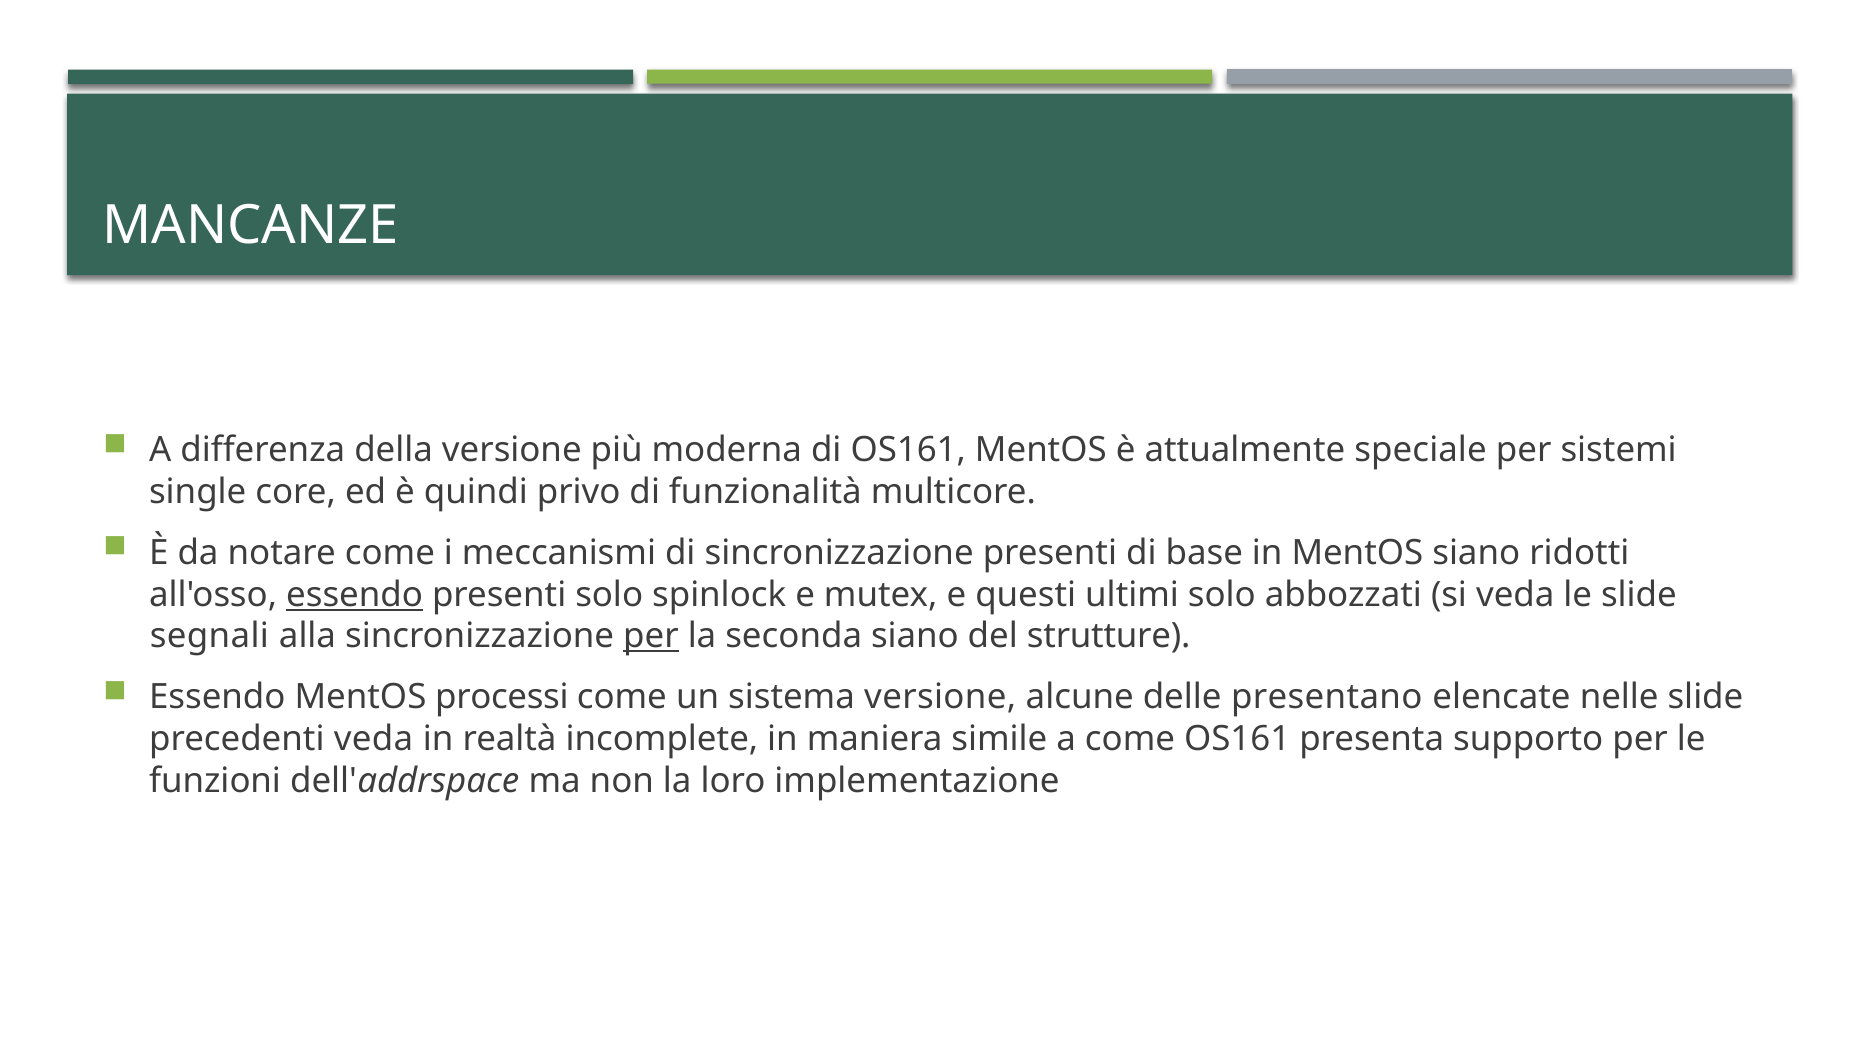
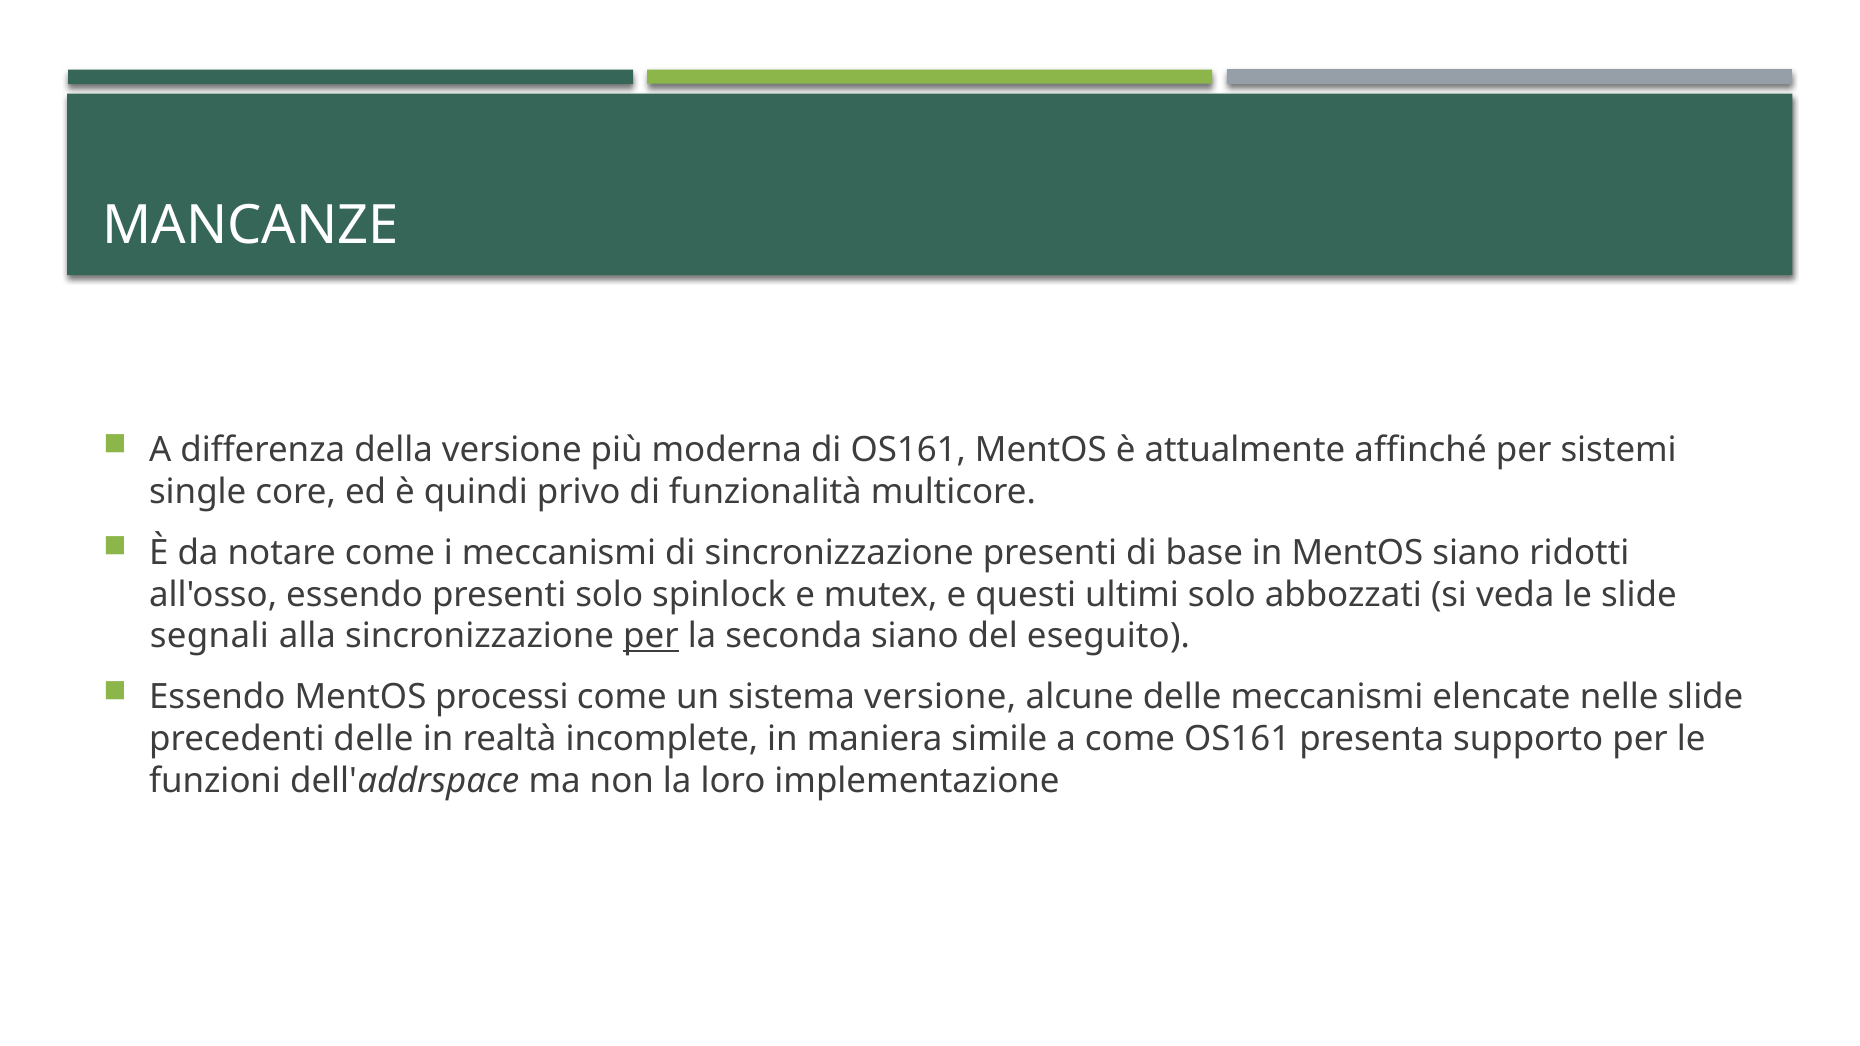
speciale: speciale -> affinché (1421, 451)
essendo underline: present -> none (355, 595)
strutture: strutture -> eseguito (1108, 637)
delle presentano: presentano -> meccanismi (1327, 697)
precedenti veda: veda -> delle (374, 739)
